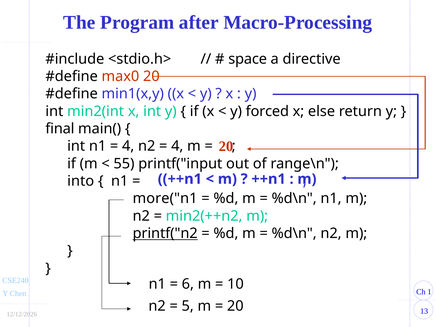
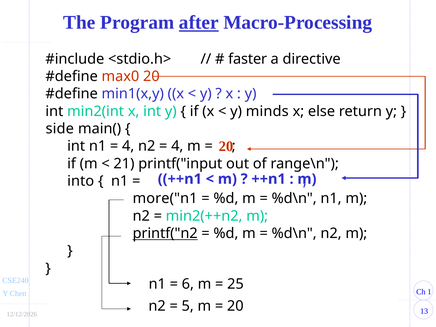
after underline: none -> present (199, 23)
space: space -> faster (248, 59)
forced: forced -> minds (267, 111)
final: final -> side (60, 129)
55: 55 -> 21 (124, 164)
10: 10 -> 25 (235, 284)
